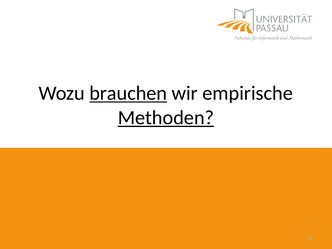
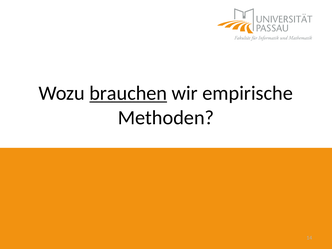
Methoden underline: present -> none (166, 118)
